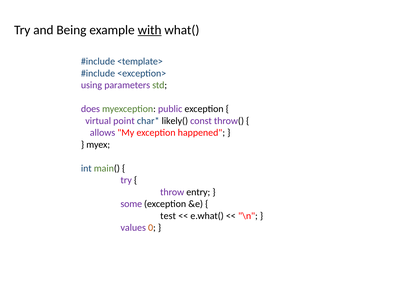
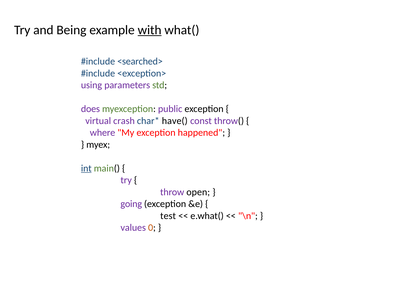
<template>: <template> -> <searched> (140, 61)
point: point -> crash (124, 121)
likely(: likely( -> have( (175, 121)
allows: allows -> where (103, 133)
int underline: none -> present (86, 168)
entry: entry -> open (198, 192)
some: some -> going (131, 204)
